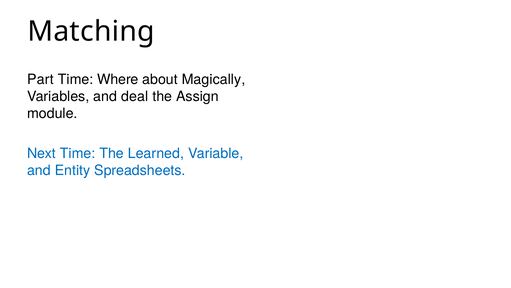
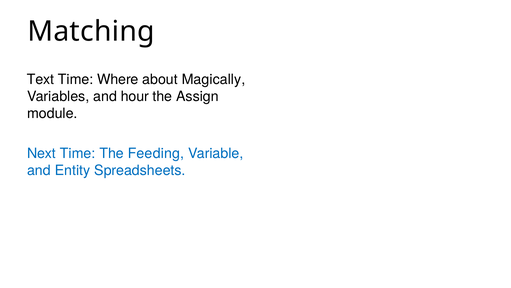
Part: Part -> Text (41, 79)
deal: deal -> hour (135, 96)
Learned: Learned -> Feeding (156, 153)
